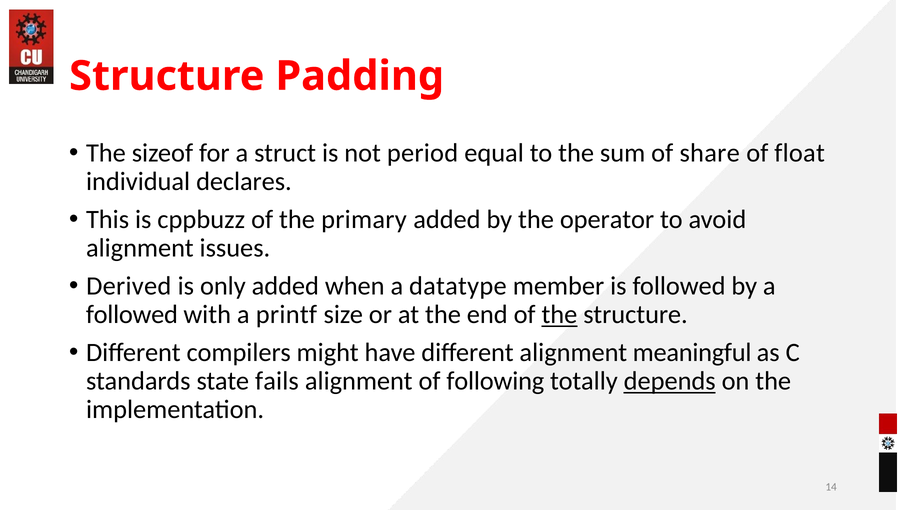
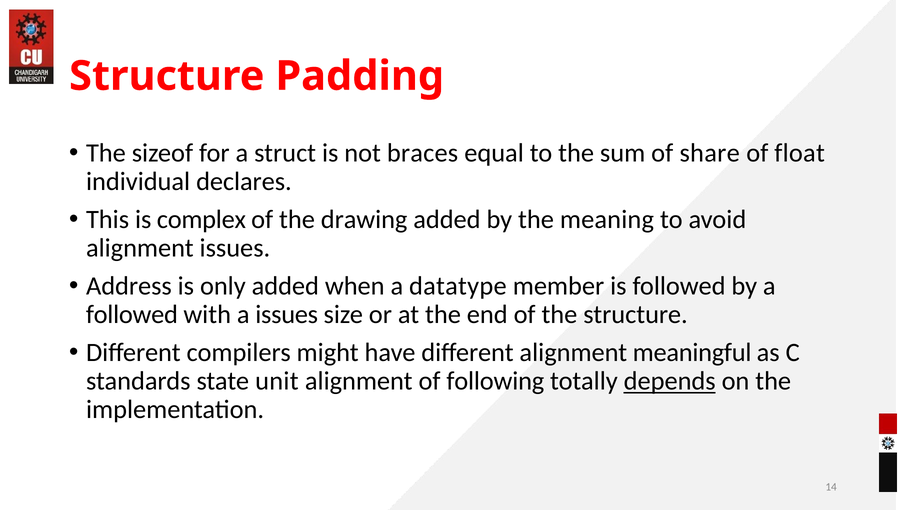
period: period -> braces (423, 153)
cppbuzz: cppbuzz -> complex (201, 220)
primary: primary -> drawing (364, 220)
operator: operator -> meaning (607, 220)
Derived: Derived -> Address (129, 286)
a printf: printf -> issues (287, 314)
the underline: present -> none (559, 314)
fails: fails -> unit (277, 381)
